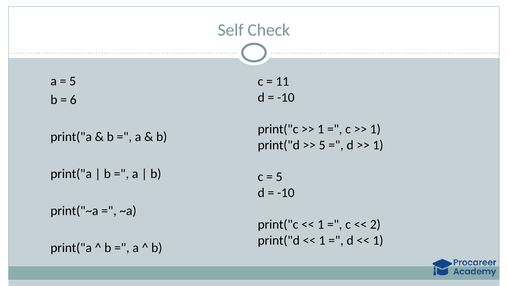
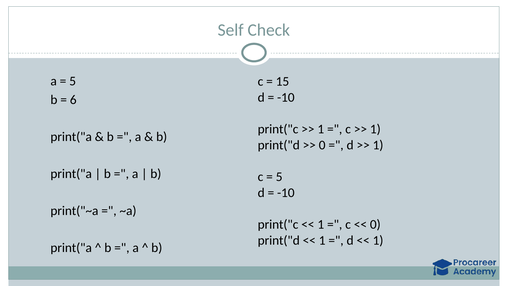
11: 11 -> 15 (282, 81)
5: 5 -> 0 (322, 145)
2: 2 -> 0 (375, 224)
